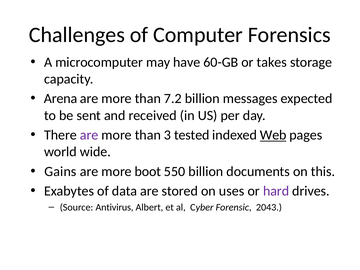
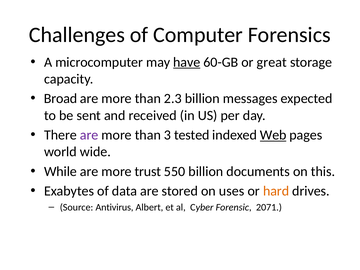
have underline: none -> present (187, 62)
takes: takes -> great (272, 62)
Arena: Arena -> Broad (61, 99)
7.2: 7.2 -> 2.3 (173, 99)
Gains: Gains -> While (61, 171)
boot: boot -> trust (148, 171)
hard colour: purple -> orange (276, 191)
2043: 2043 -> 2071 (269, 207)
